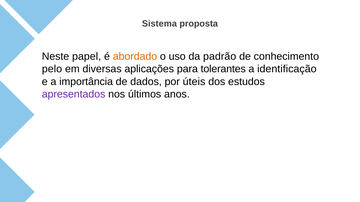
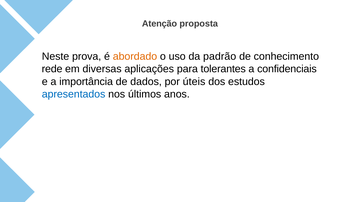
Sistema: Sistema -> Atenção (160, 24)
papel: papel -> prova (87, 57)
pelo: pelo -> rede (52, 69)
identificação: identificação -> confidenciais (287, 69)
apresentados colour: purple -> blue (74, 94)
